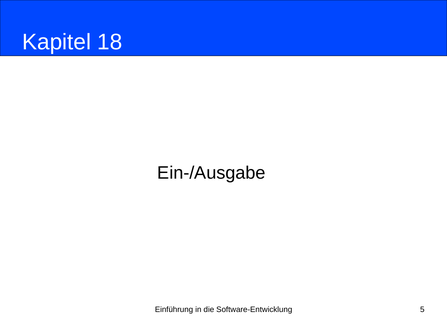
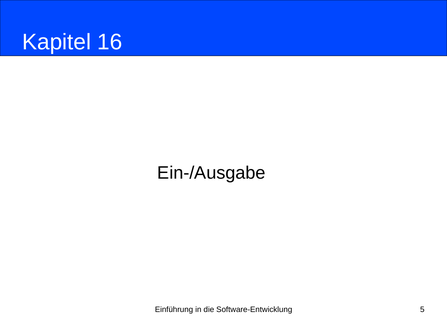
18: 18 -> 16 (110, 42)
